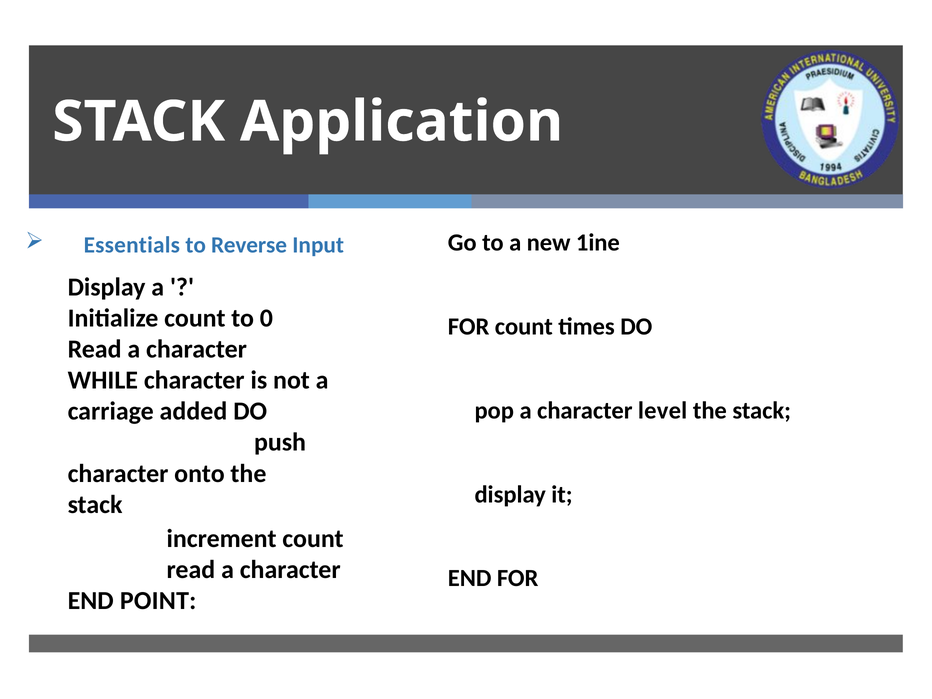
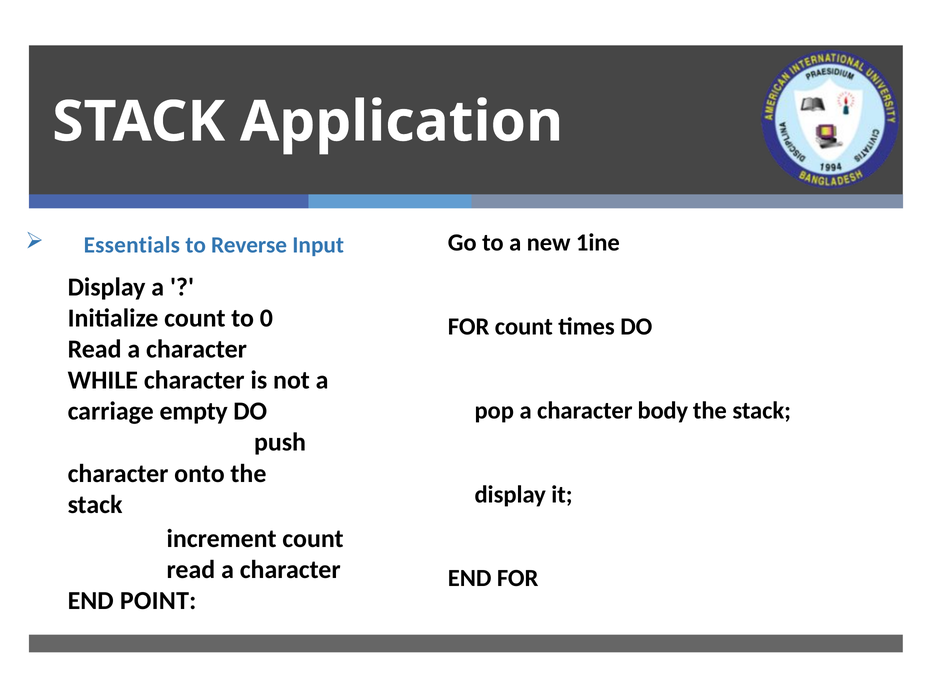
level: level -> body (663, 411)
added: added -> empty (194, 411)
